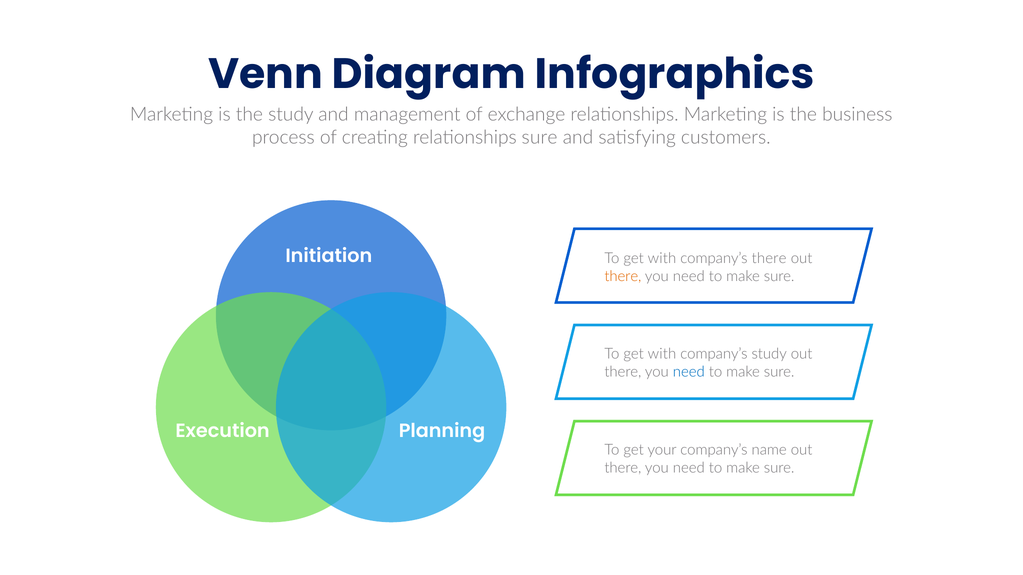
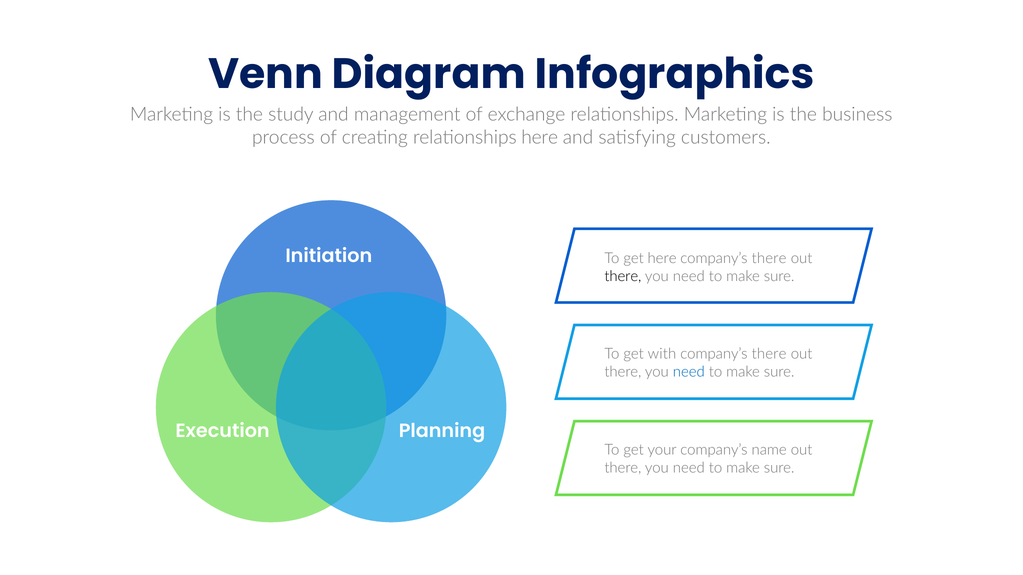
relationships sure: sure -> here (540, 138)
with: with -> here (662, 259)
there colour: orange -> black (623, 276)
study: study -> there (769, 354)
